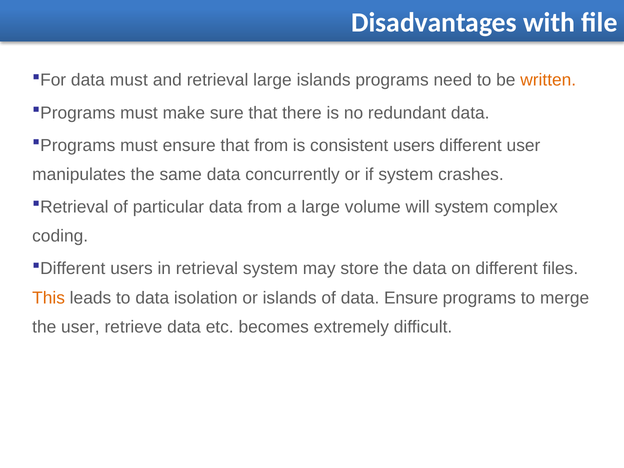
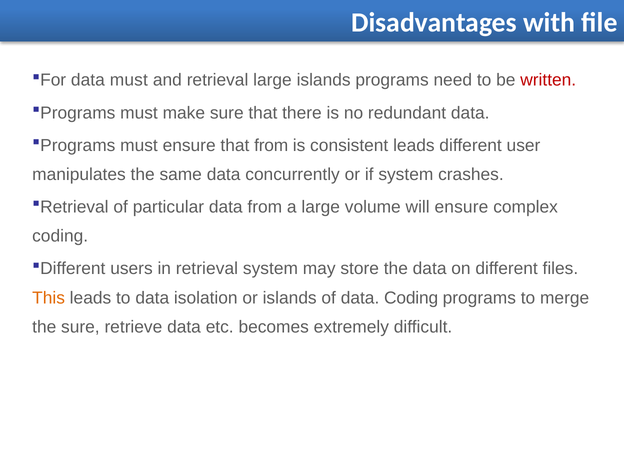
written colour: orange -> red (548, 80)
consistent users: users -> leads (414, 145)
will system: system -> ensure (461, 207)
data Ensure: Ensure -> Coding (411, 298)
the user: user -> sure (80, 327)
